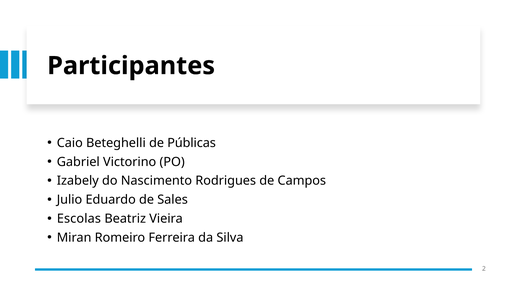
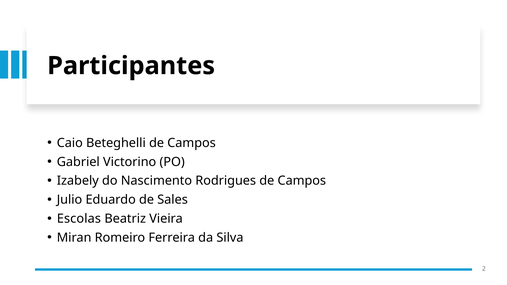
Beteghelli de Públicas: Públicas -> Campos (192, 143)
